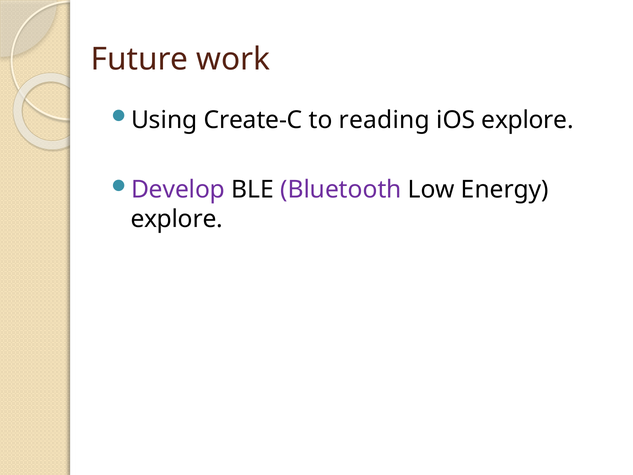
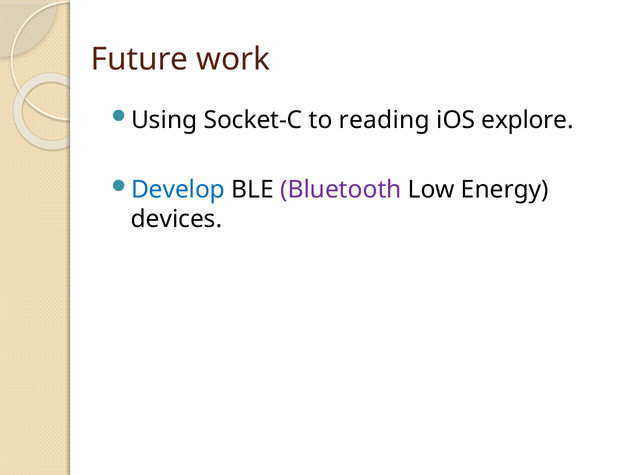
Create-C: Create-C -> Socket-C (253, 120)
Develop colour: purple -> blue (178, 190)
explore: explore -> devices (177, 219)
